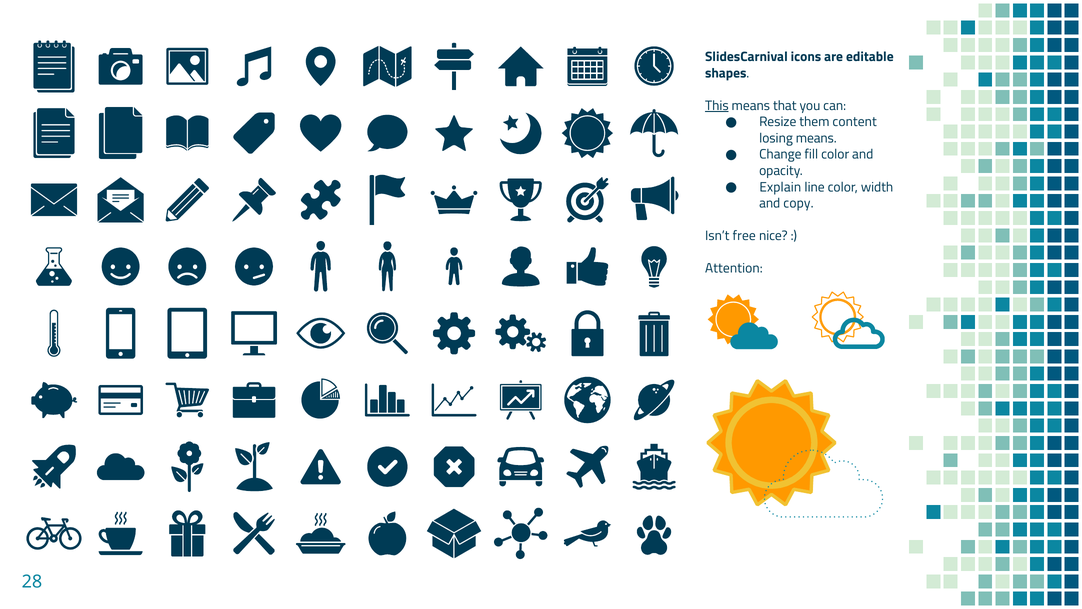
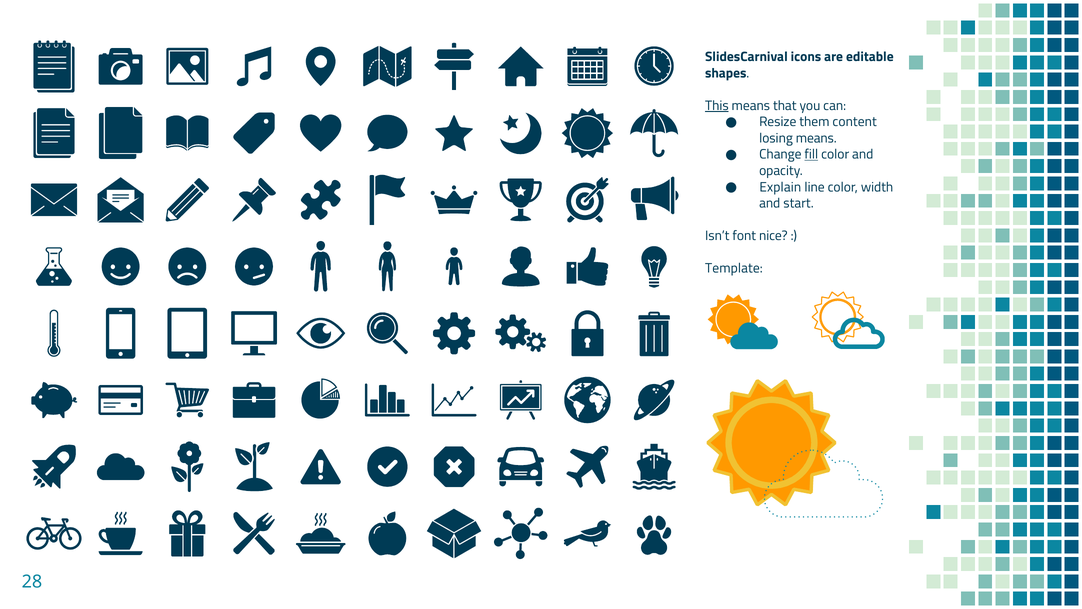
fill underline: none -> present (811, 154)
copy: copy -> start (799, 203)
free: free -> font (744, 236)
Attention: Attention -> Template (734, 268)
